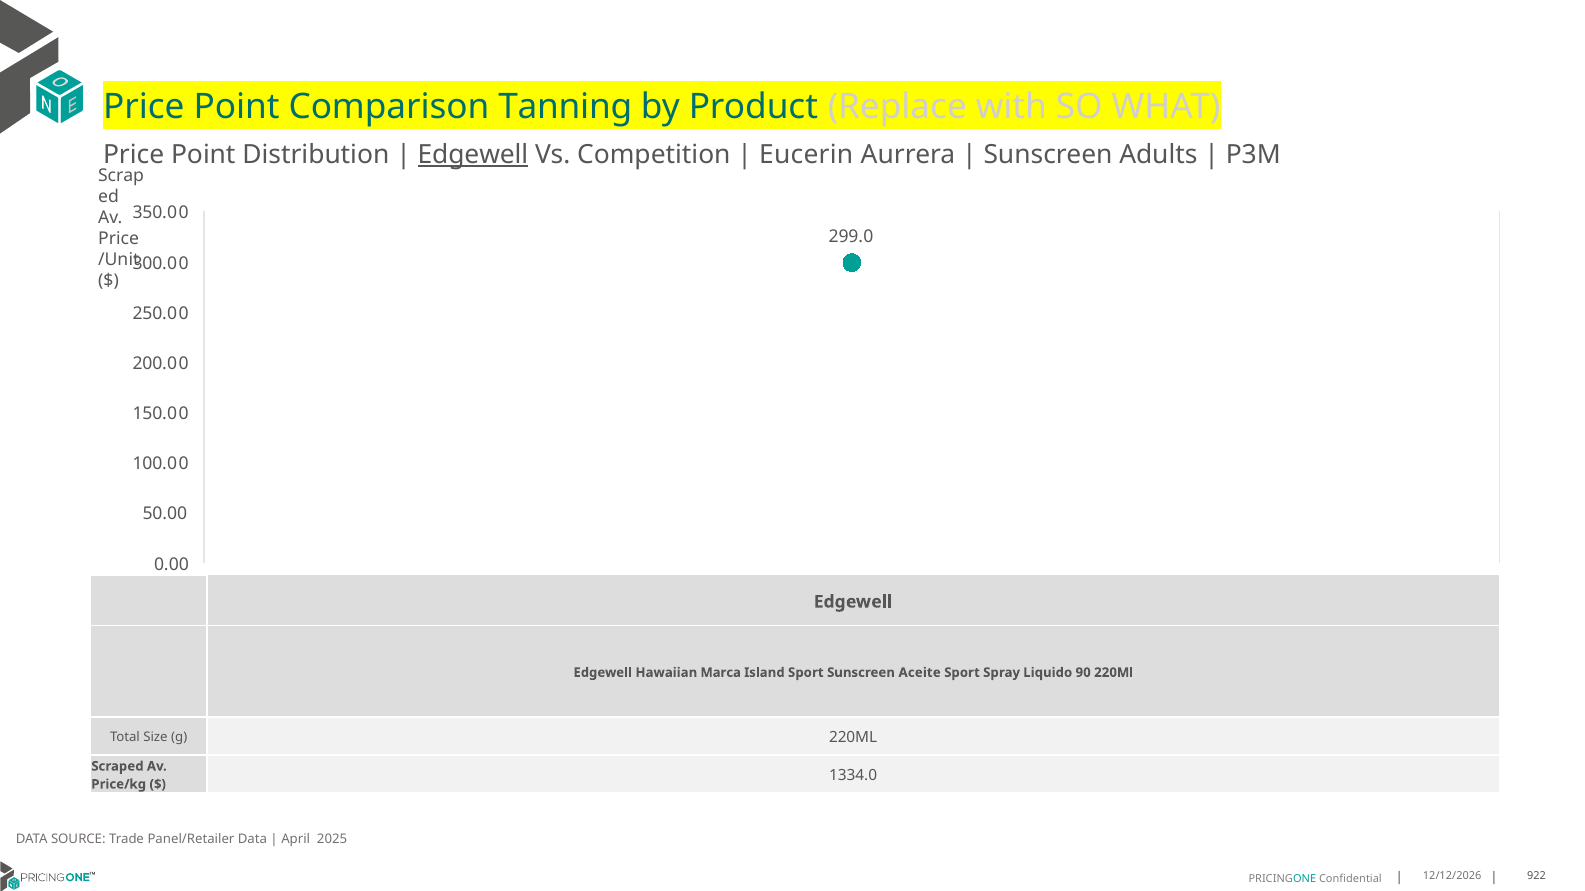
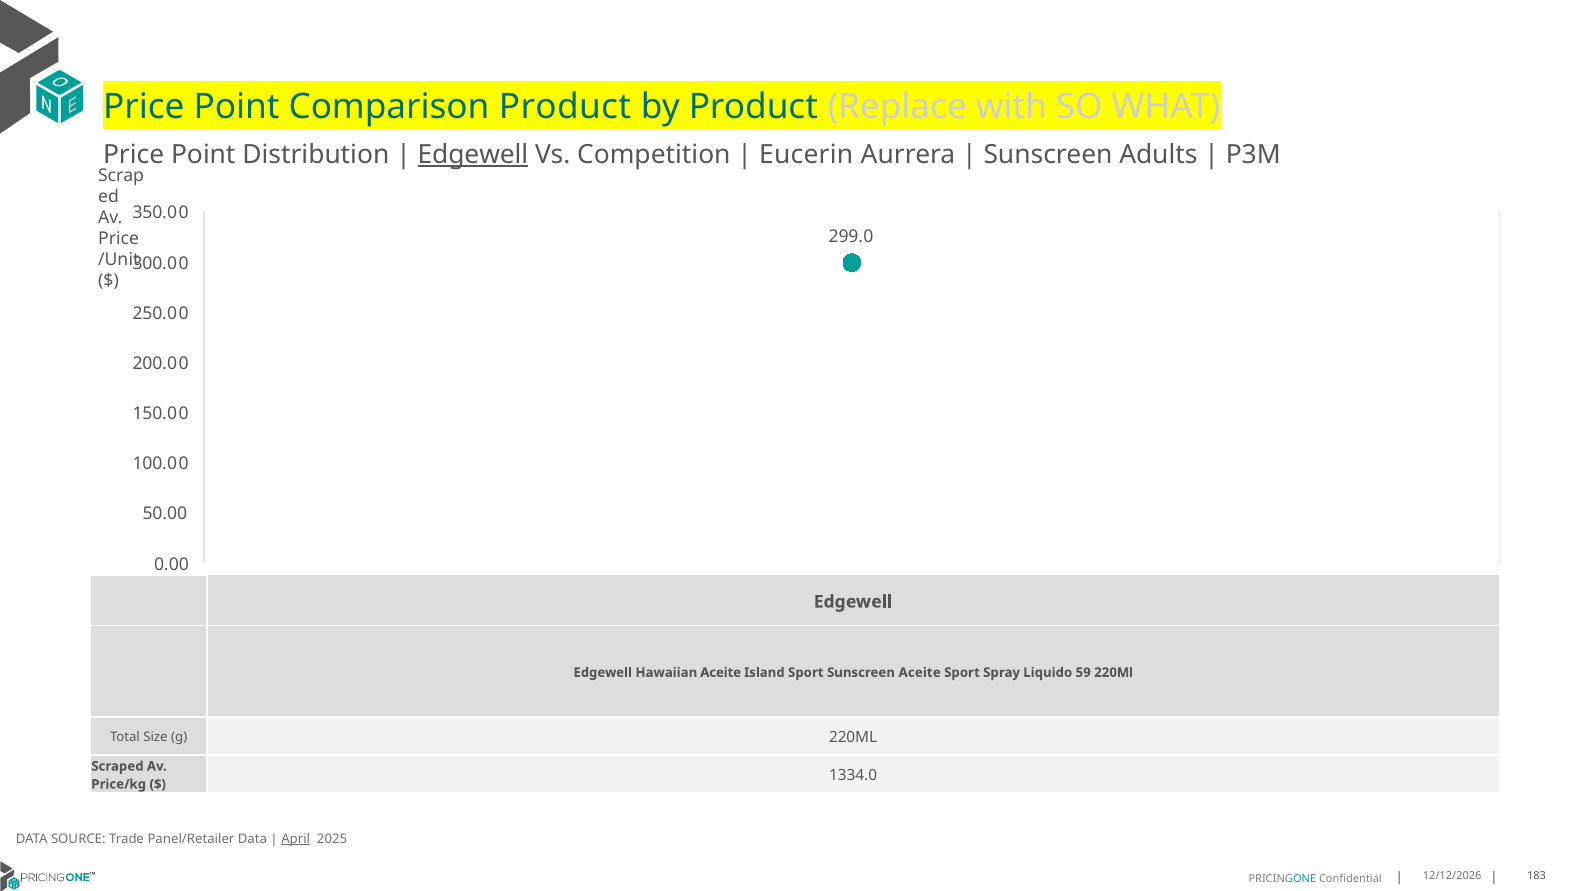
Comparison Tanning: Tanning -> Product (565, 107)
Hawaiian Marca: Marca -> Aceite (721, 673)
90: 90 -> 59 (1083, 673)
April underline: none -> present (296, 840)
922: 922 -> 183 (1536, 877)
